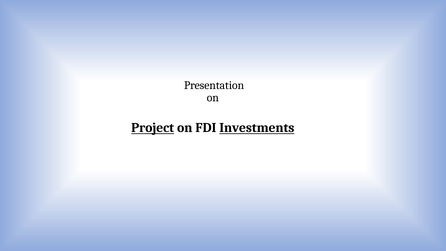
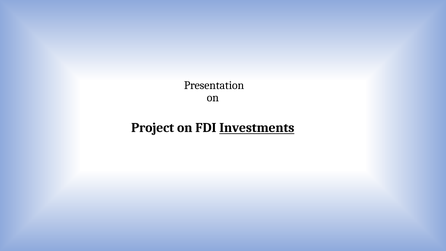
Project underline: present -> none (153, 128)
